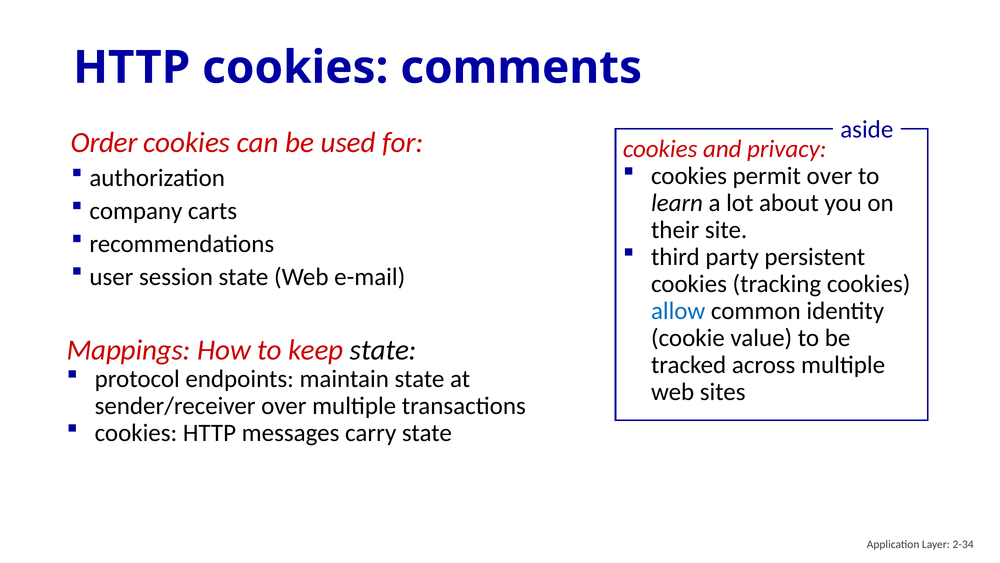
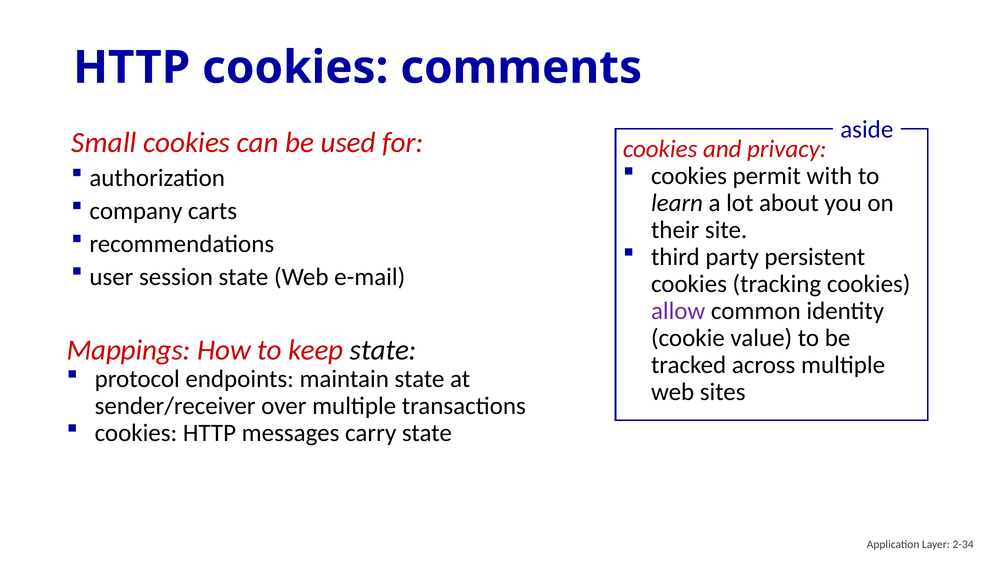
Order: Order -> Small (104, 143)
permit over: over -> with (829, 176)
allow colour: blue -> purple (678, 311)
